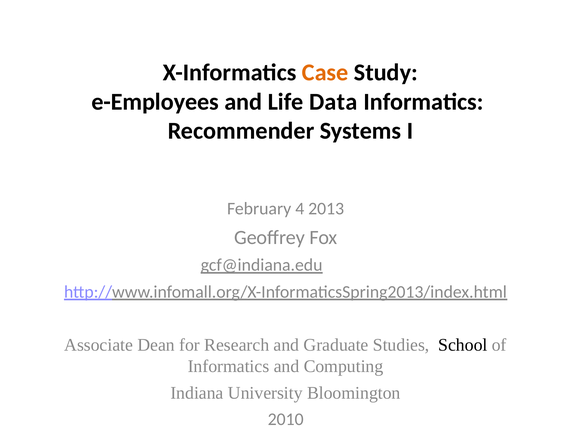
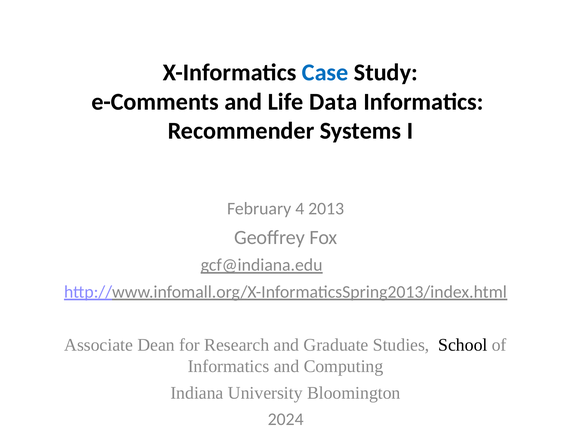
Case colour: orange -> blue (325, 73)
e-Employees: e-Employees -> e-Comments (155, 102)
2010: 2010 -> 2024 (286, 419)
